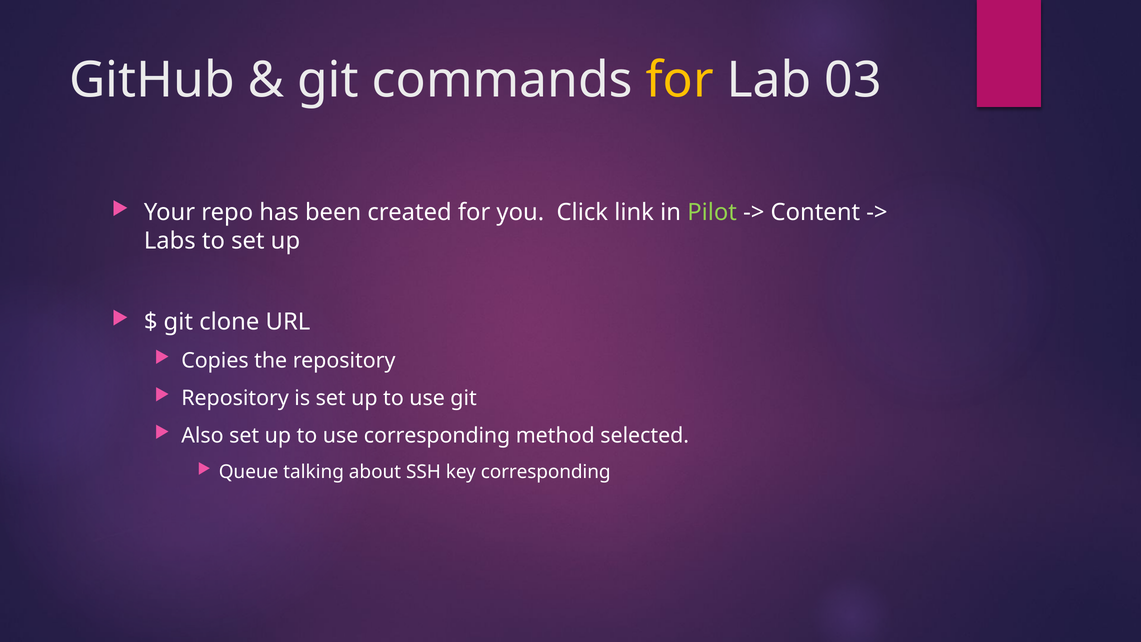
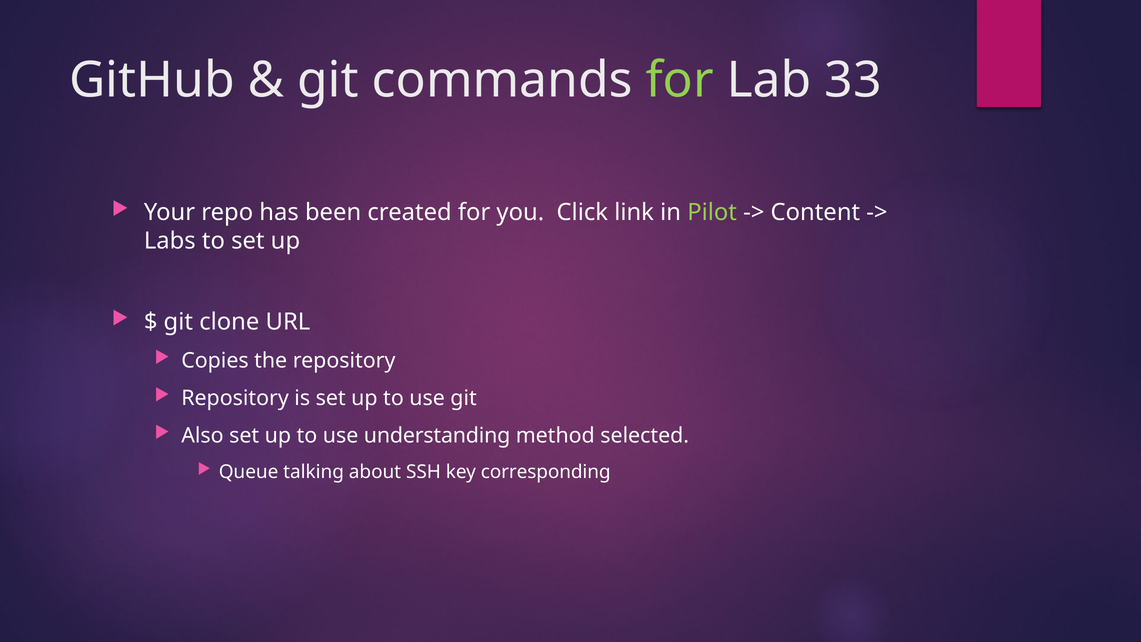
for colour: yellow -> light green (680, 80)
03: 03 -> 33 (853, 80)
use corresponding: corresponding -> understanding (437, 436)
